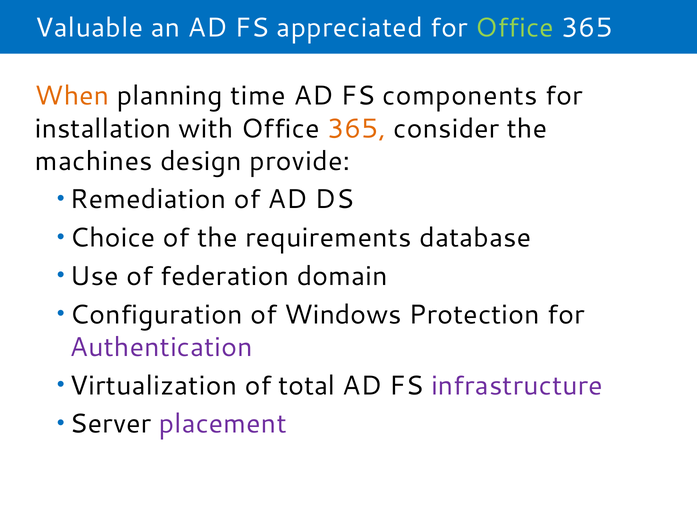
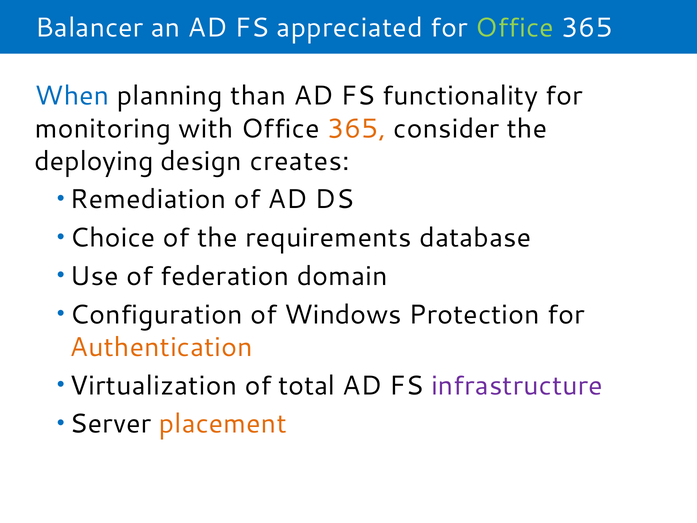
Valuable: Valuable -> Balancer (89, 28)
When colour: orange -> blue (72, 96)
time: time -> than (258, 96)
components: components -> functionality (460, 96)
installation: installation -> monitoring (103, 129)
machines: machines -> deploying (94, 161)
provide: provide -> creates (300, 161)
Authentication colour: purple -> orange (161, 347)
placement colour: purple -> orange (223, 424)
